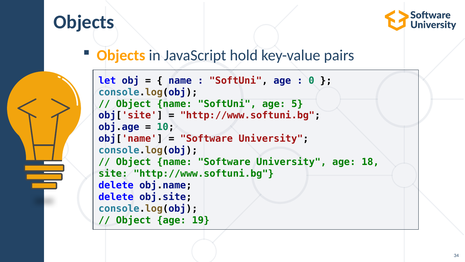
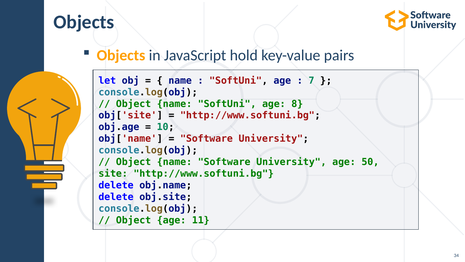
0: 0 -> 7 (311, 80)
5: 5 -> 8 (297, 104)
18: 18 -> 50 (370, 162)
19: 19 -> 11 (201, 220)
